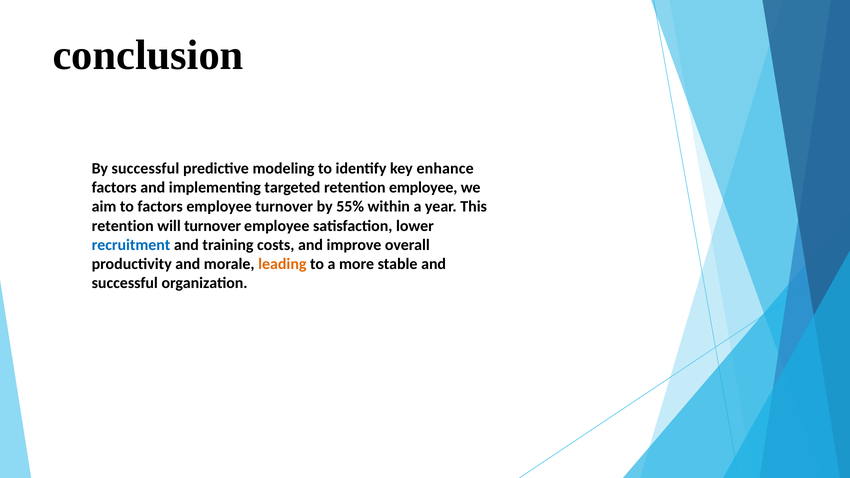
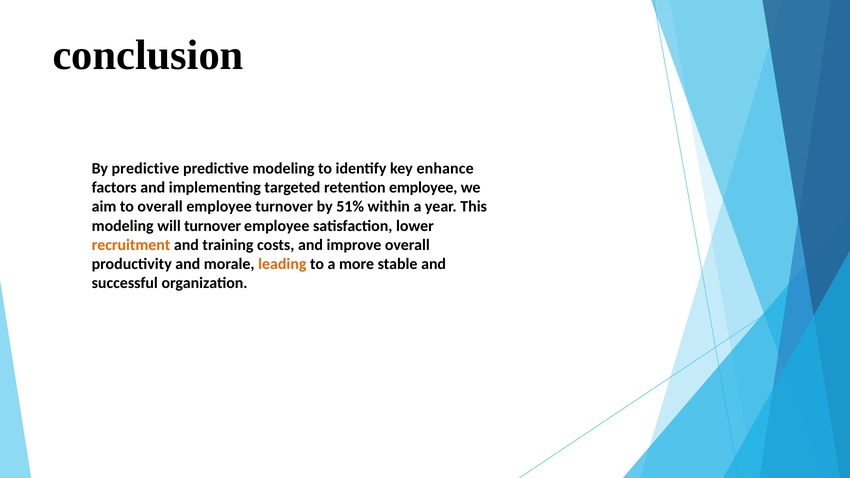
By successful: successful -> predictive (145, 169)
to factors: factors -> overall (160, 207)
55%: 55% -> 51% (350, 207)
retention: retention -> modeling (123, 226)
recruitment colour: blue -> orange (131, 245)
